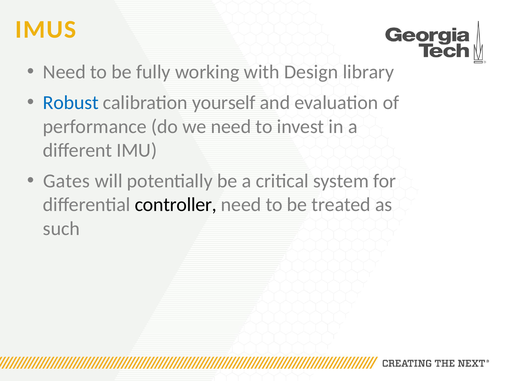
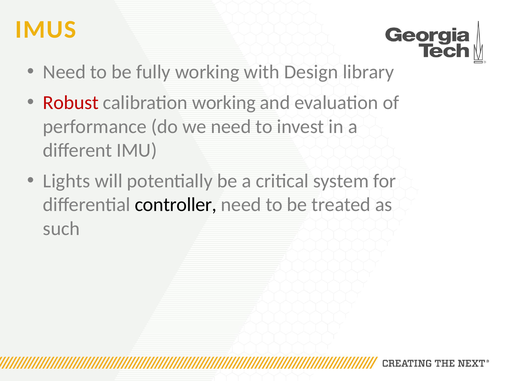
Robust colour: blue -> red (71, 103)
calibration yourself: yourself -> working (224, 103)
Gates: Gates -> Lights (67, 181)
